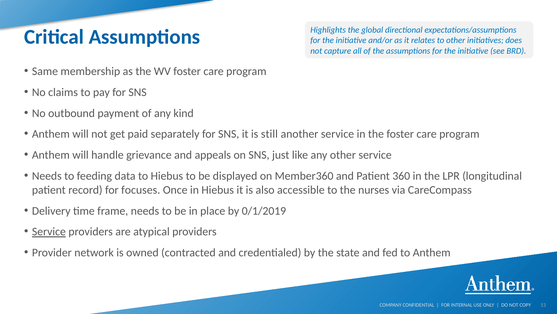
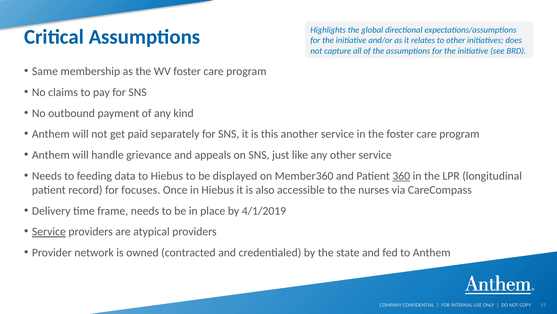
still: still -> this (269, 134)
360 underline: none -> present (401, 176)
0/1/2019: 0/1/2019 -> 4/1/2019 (264, 210)
